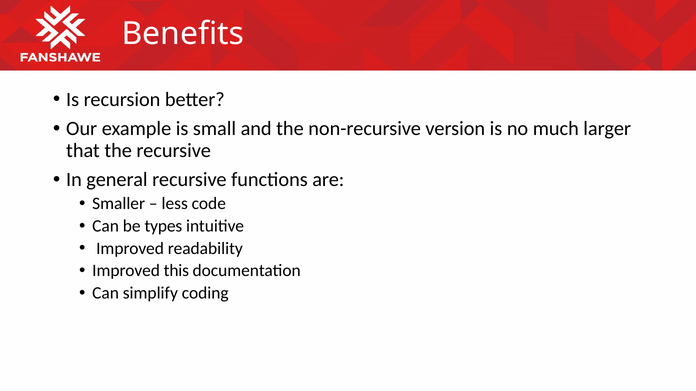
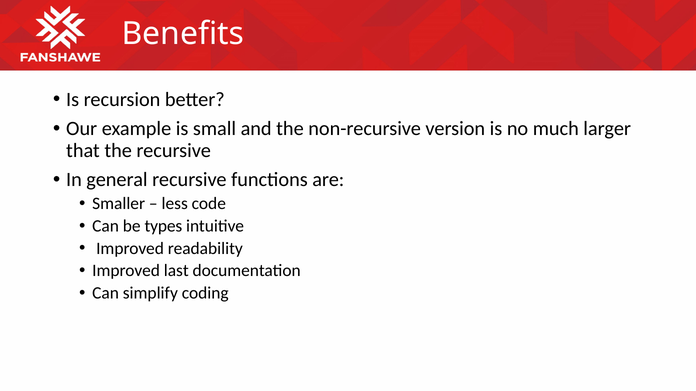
this: this -> last (176, 271)
